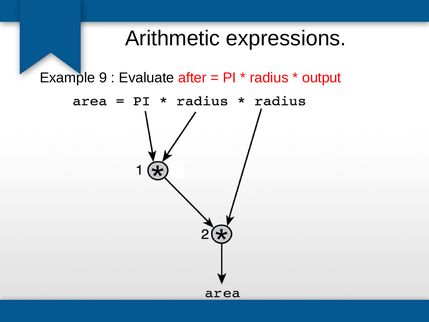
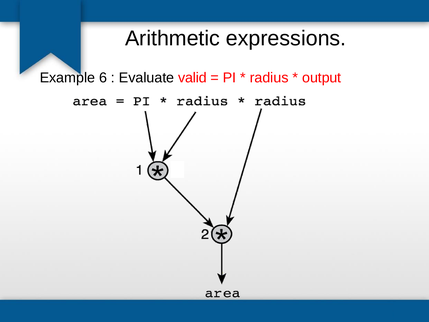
9: 9 -> 6 (103, 78)
after: after -> valid (192, 78)
